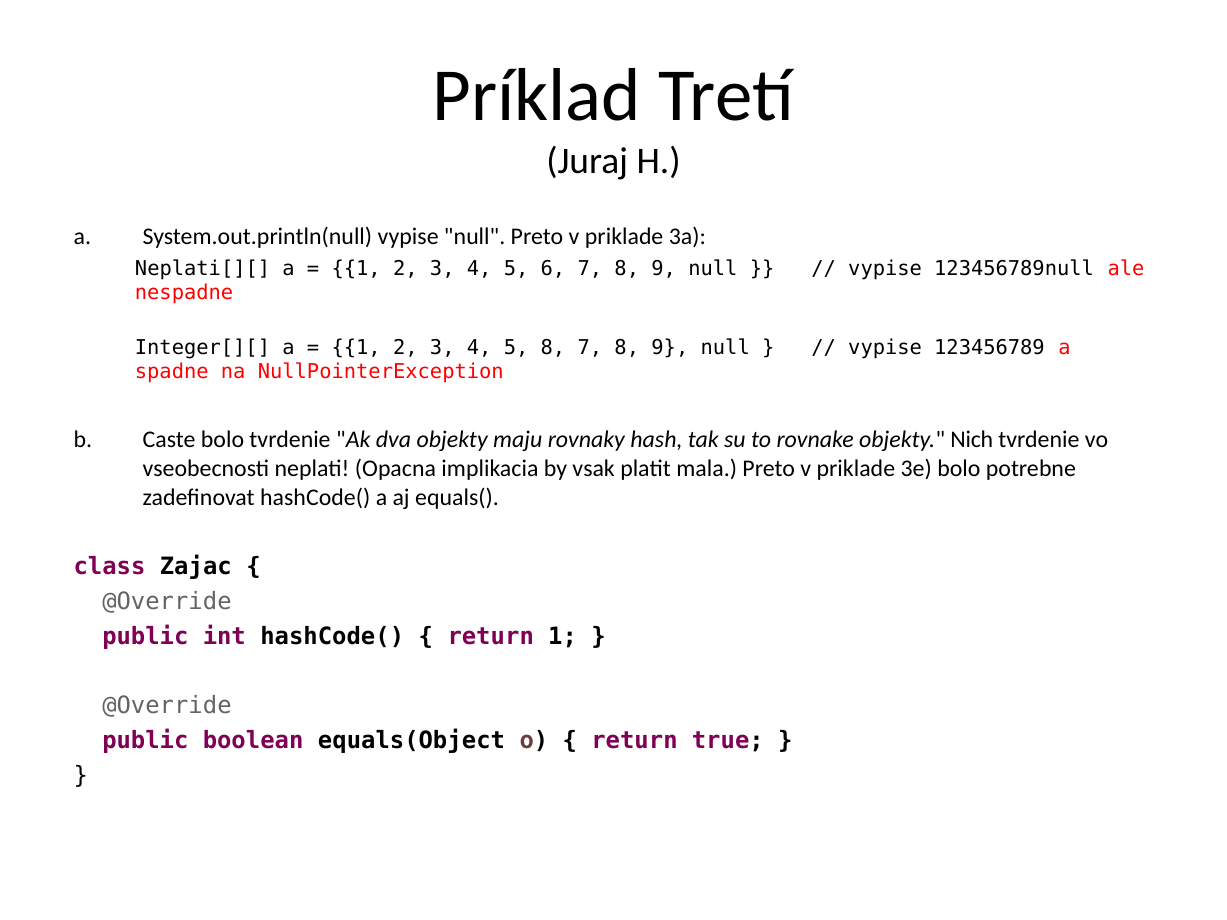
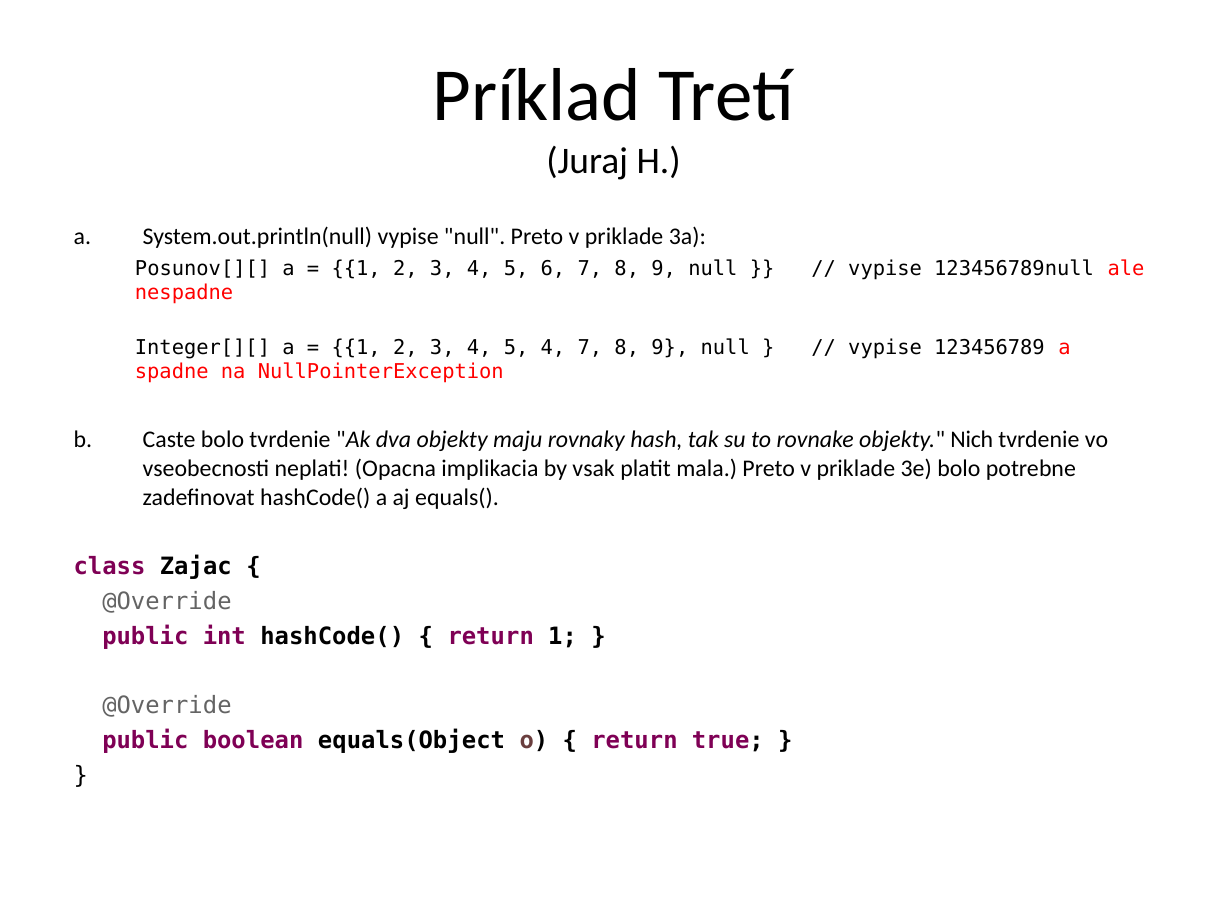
Neplati[][: Neplati[][ -> Posunov[][ (203, 269)
5 8: 8 -> 4 (553, 348)
